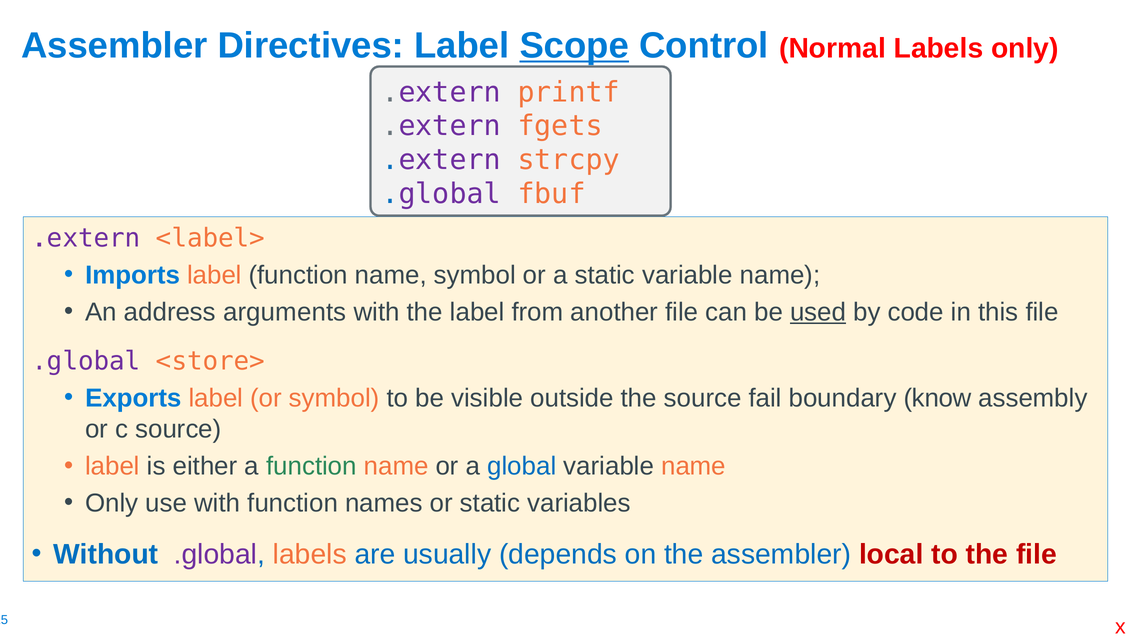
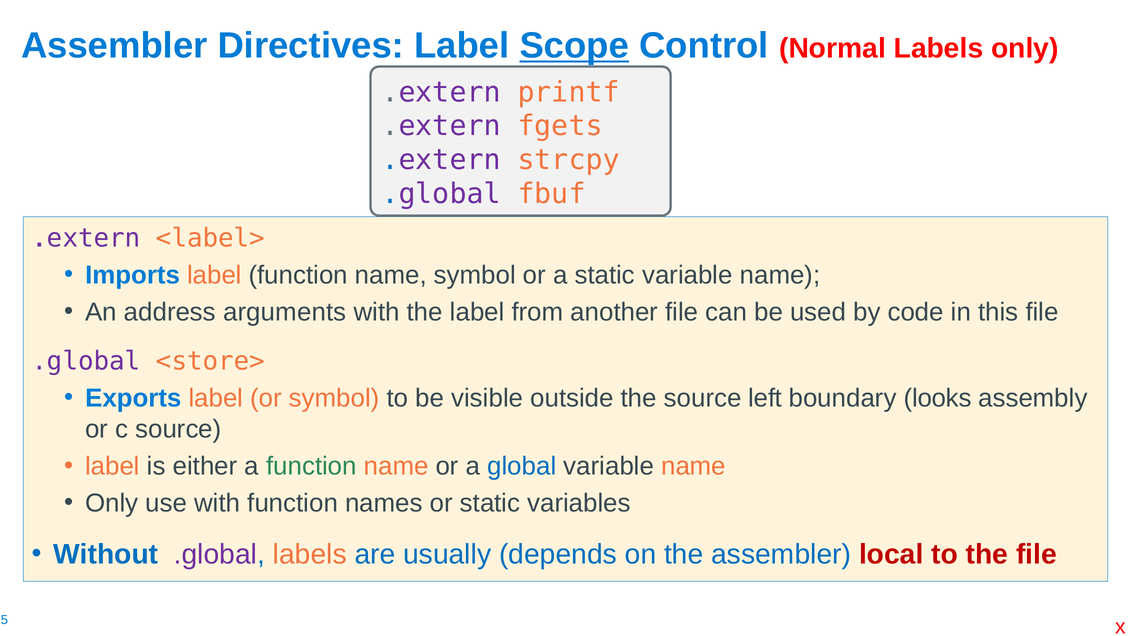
used underline: present -> none (818, 312)
fail: fail -> left (765, 398)
know: know -> looks (938, 398)
